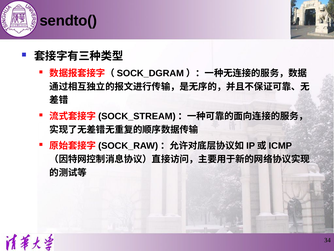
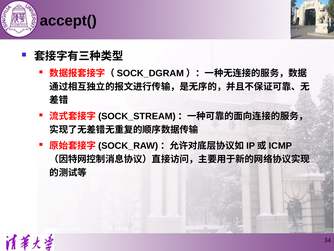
sendto(: sendto( -> accept( (68, 21)
